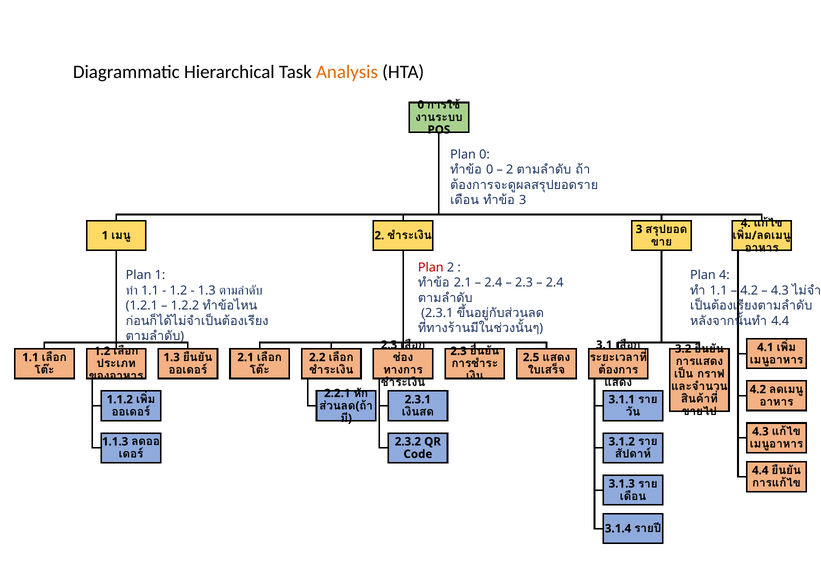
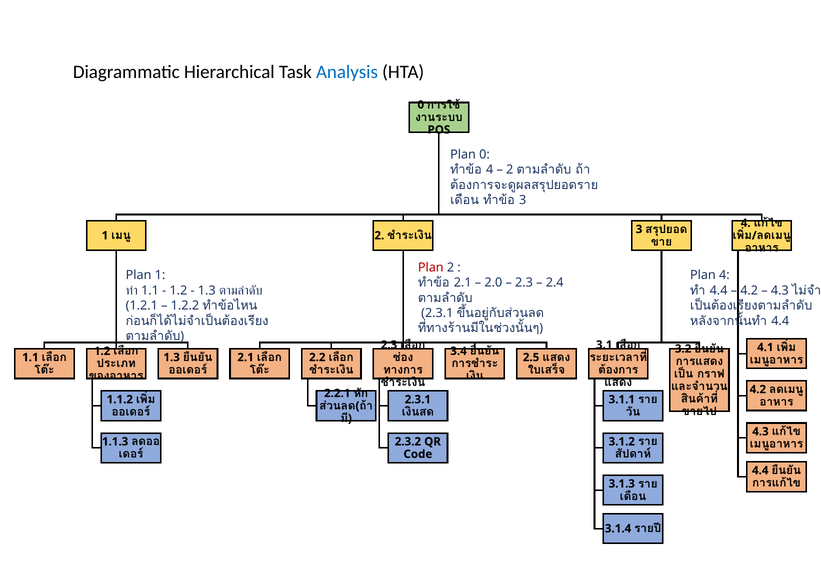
Analysis colour: orange -> blue (347, 72)
0: 0 -> 4 (490, 170)
2.4: 2.4 -> 2.0 (493, 283)
1.1: 1.1 -> 4.4 (719, 290)
2.3: 2.3 -> 3.4 (459, 351)
